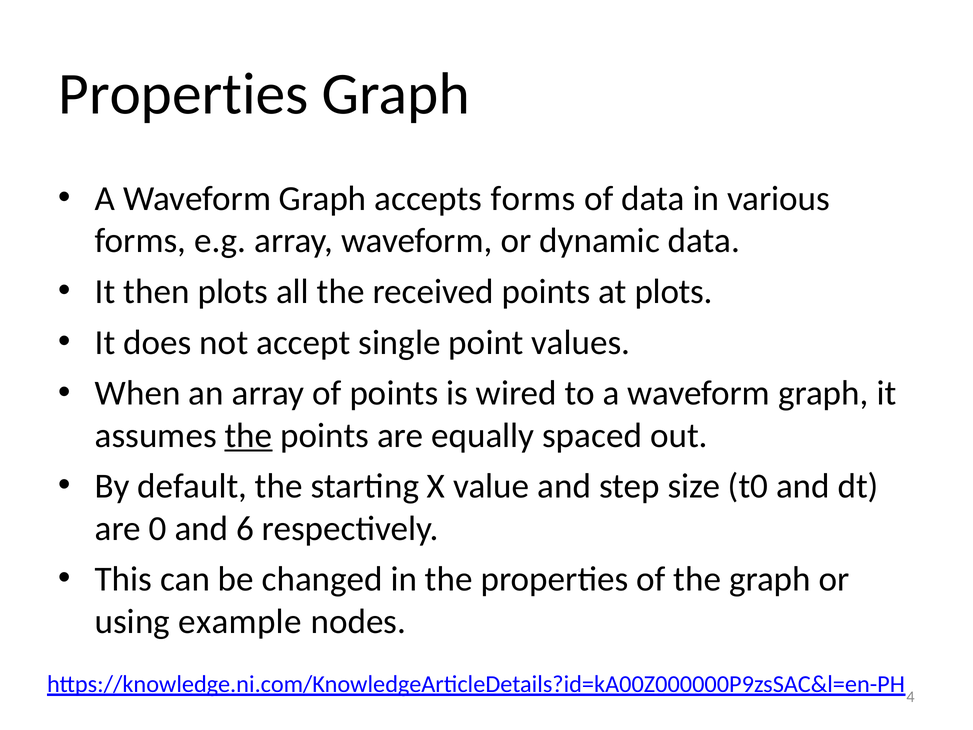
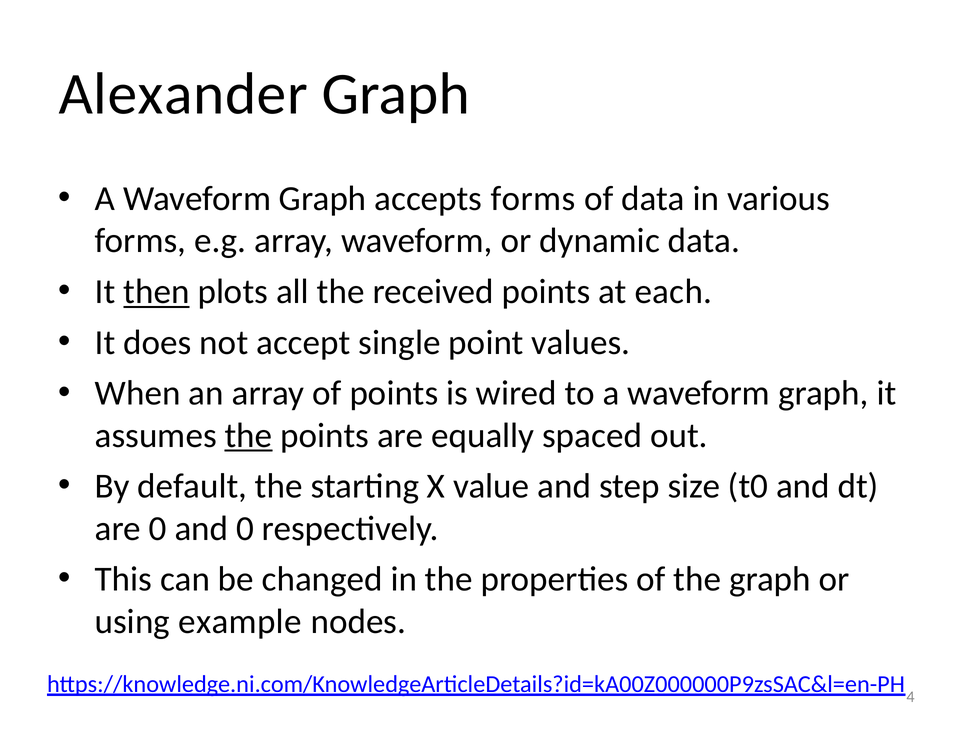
Properties: Properties -> Alexander (183, 94)
then underline: none -> present (156, 292)
at plots: plots -> each (673, 292)
and 6: 6 -> 0 (245, 528)
